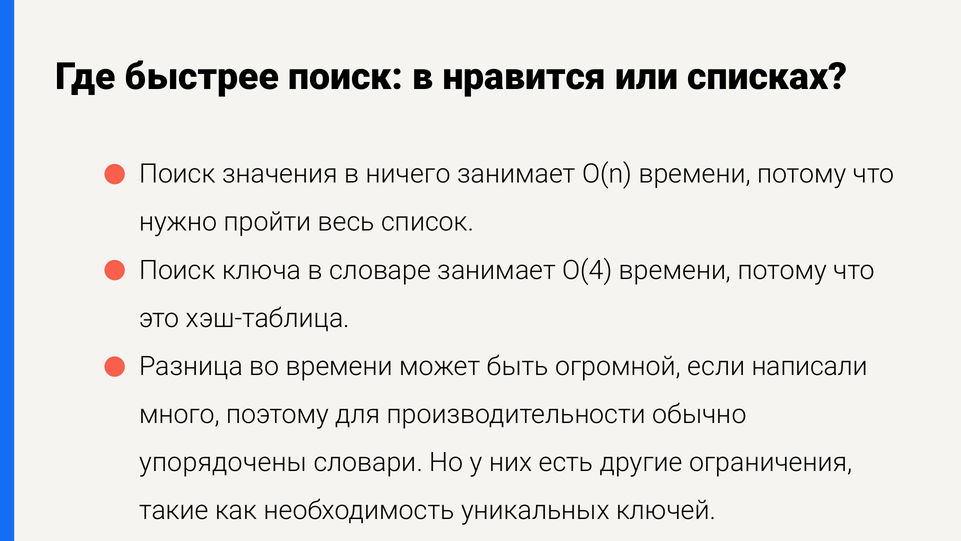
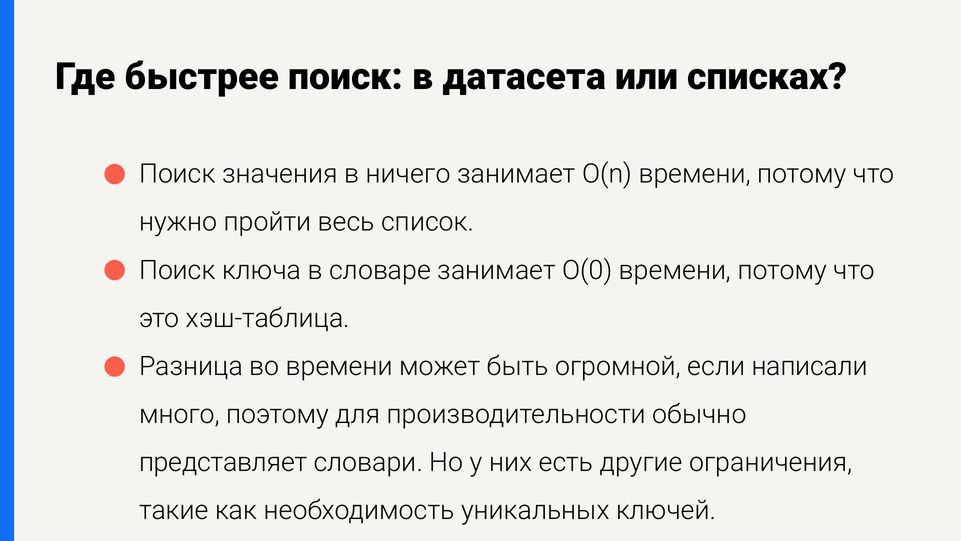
нравится: нравится -> датасета (524, 77)
O(4: O(4 -> O(0 (587, 270)
упорядочены: упорядочены -> представляет (223, 462)
